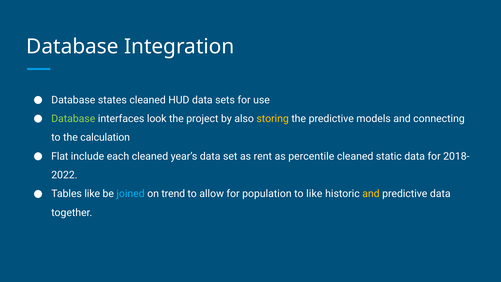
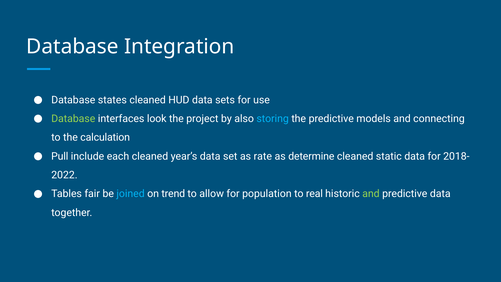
storing colour: yellow -> light blue (273, 119)
Flat: Flat -> Pull (60, 156)
rent: rent -> rate (263, 156)
percentile: percentile -> determine (311, 156)
Tables like: like -> fair (92, 194)
to like: like -> real (314, 194)
and colour: yellow -> light green (371, 194)
